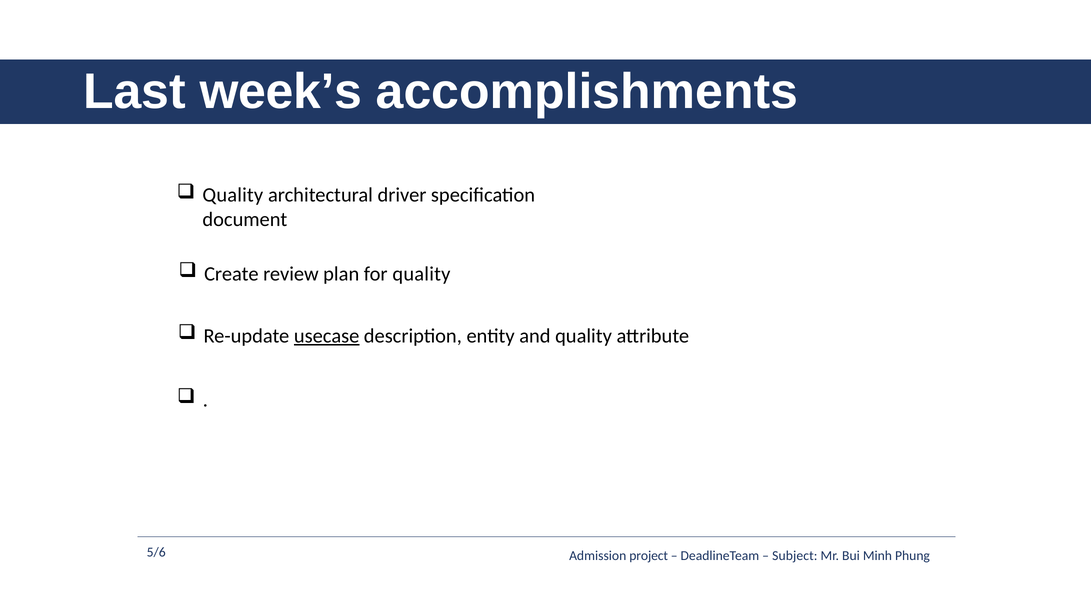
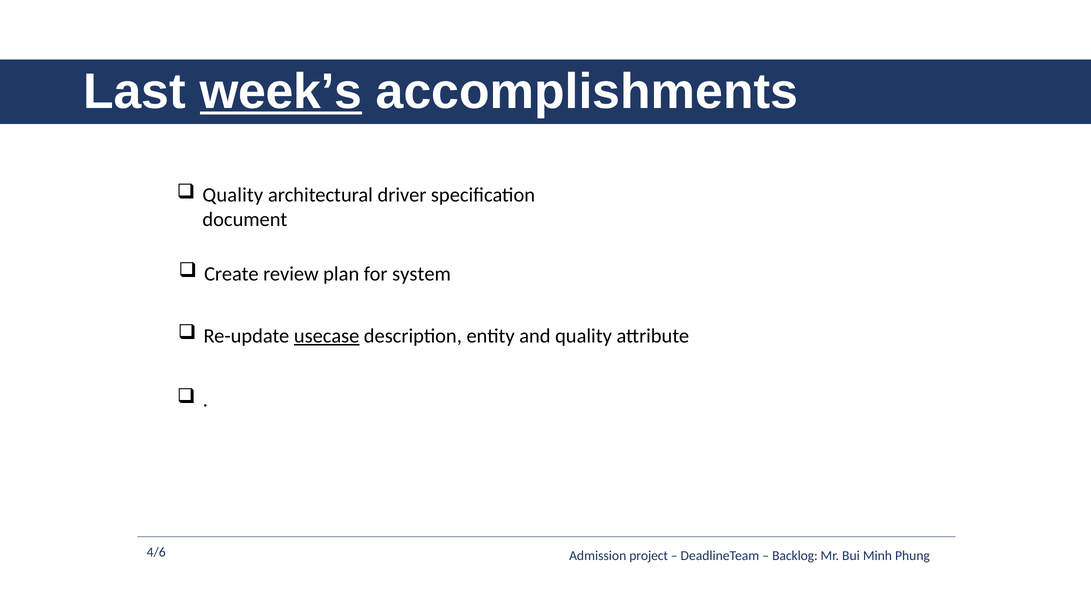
week’s underline: none -> present (281, 92)
for quality: quality -> system (422, 274)
5/6: 5/6 -> 4/6 (156, 552)
Subject: Subject -> Backlog (795, 556)
